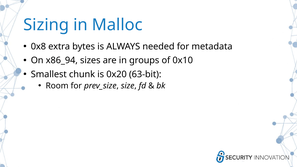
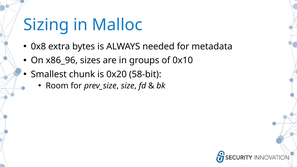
x86_94: x86_94 -> x86_96 (62, 60)
63-bit: 63-bit -> 58-bit (145, 74)
